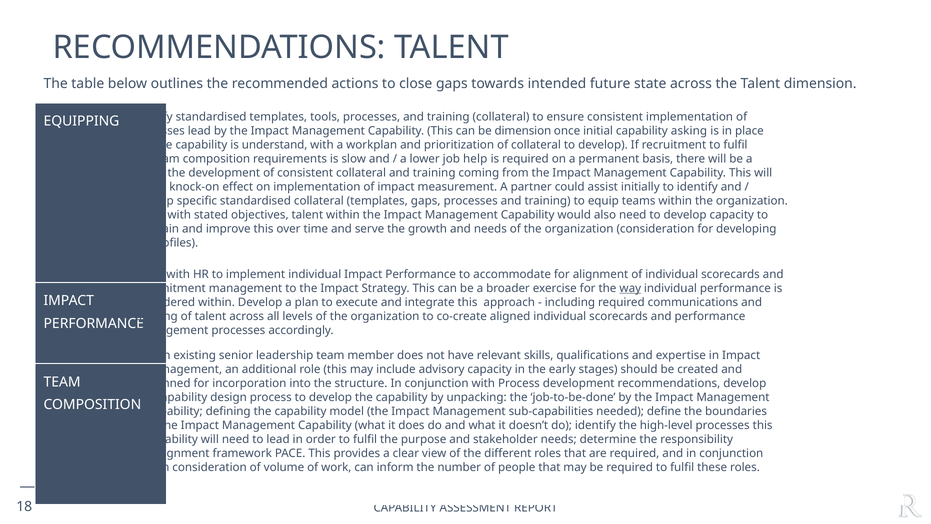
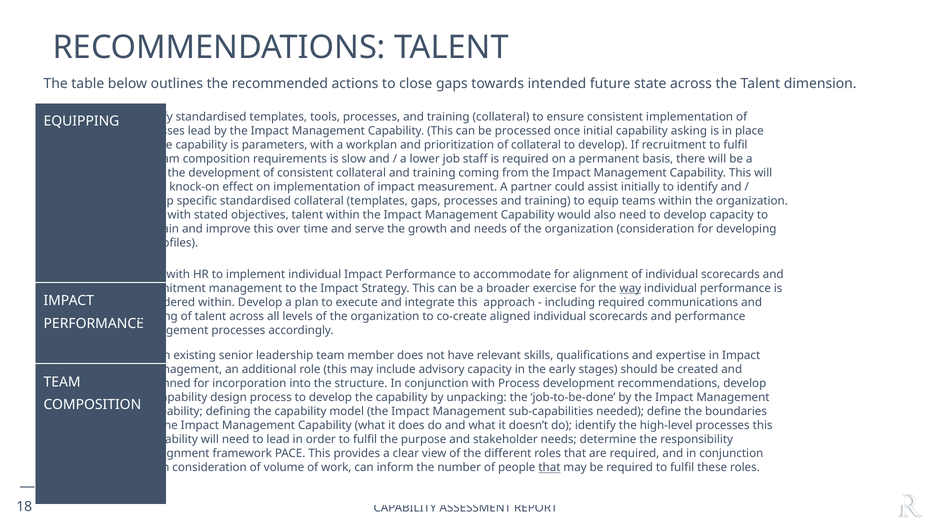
be dimension: dimension -> processed (523, 131)
understand: understand -> parameters (275, 145)
help: help -> staff (475, 159)
that underline: none -> present (549, 467)
